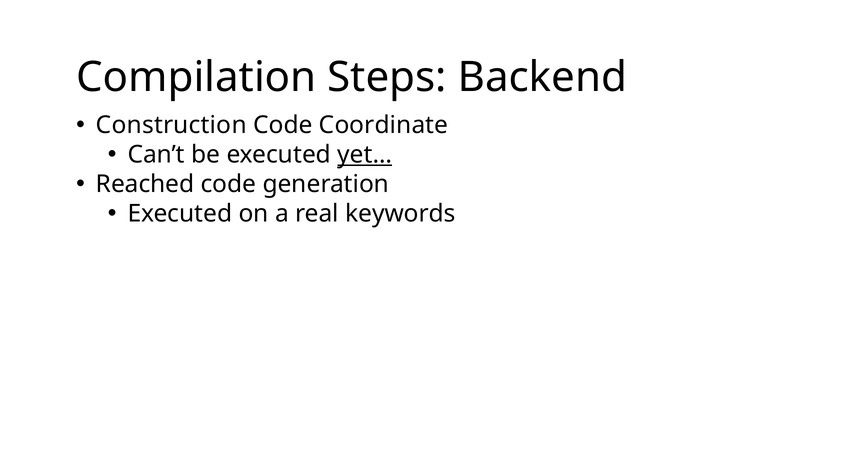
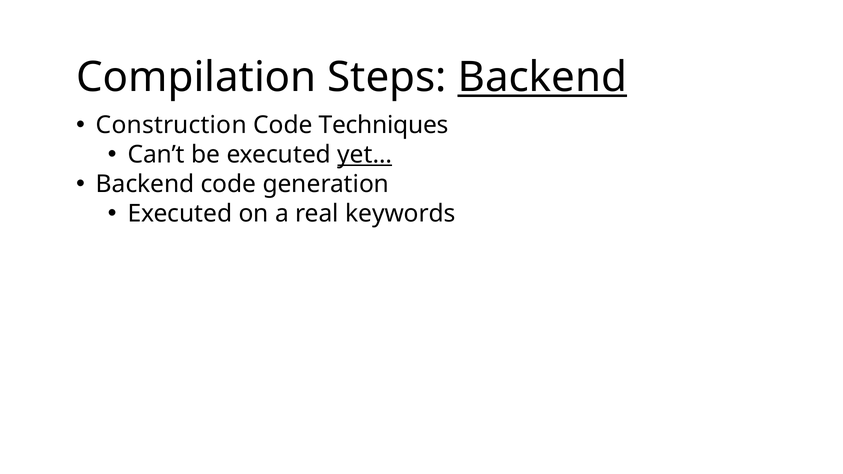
Backend underline: none -> present (542, 78)
Coordinate: Coordinate -> Techniques (384, 125)
Reached: Reached -> Backend (145, 184)
